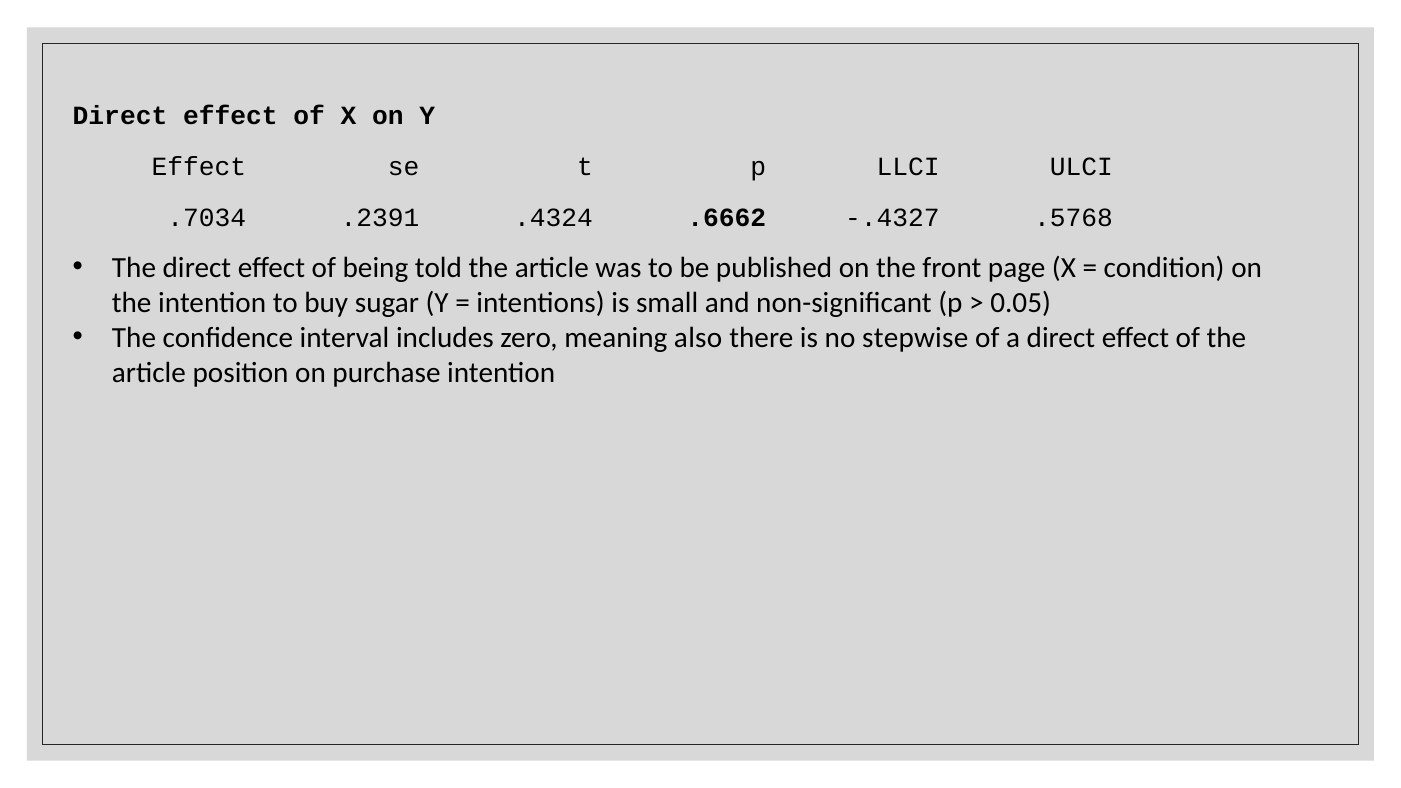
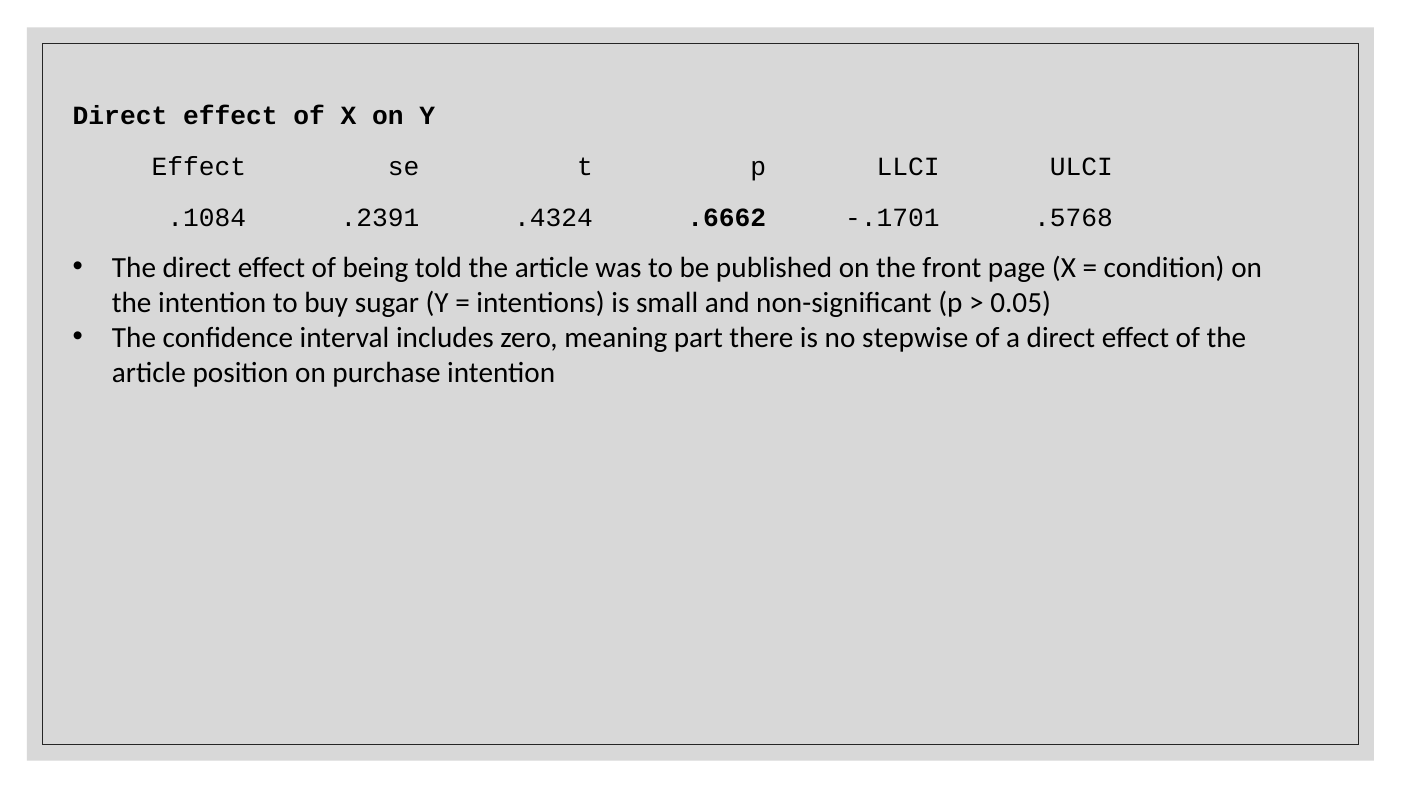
.7034: .7034 -> .1084 (207, 218)
-.4327: -.4327 -> -.1701 (892, 218)
also: also -> part (698, 338)
